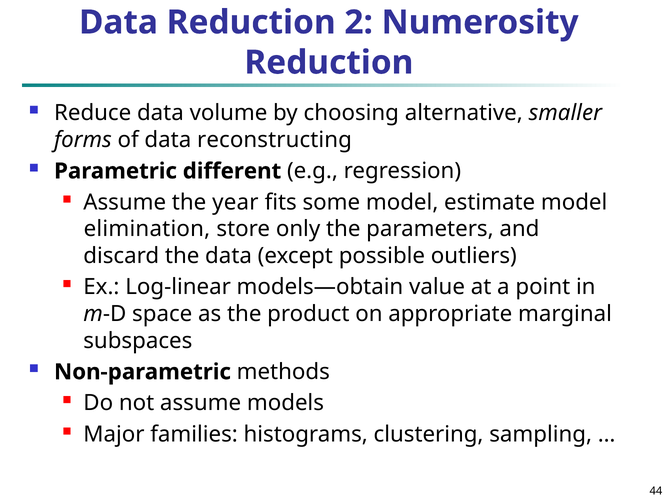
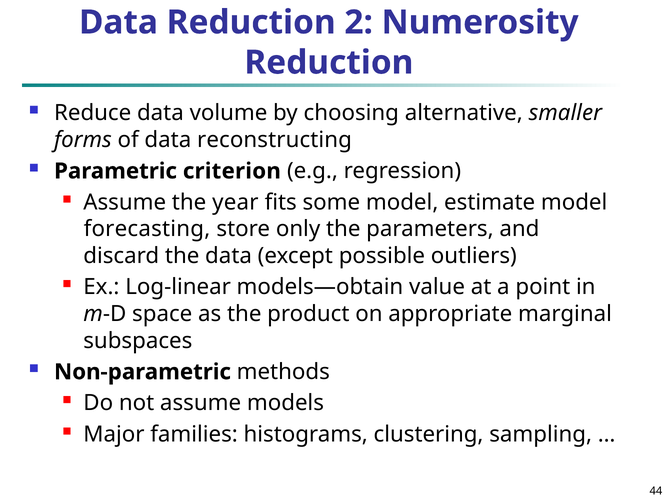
different: different -> criterion (232, 171)
elimination: elimination -> forecasting (147, 229)
